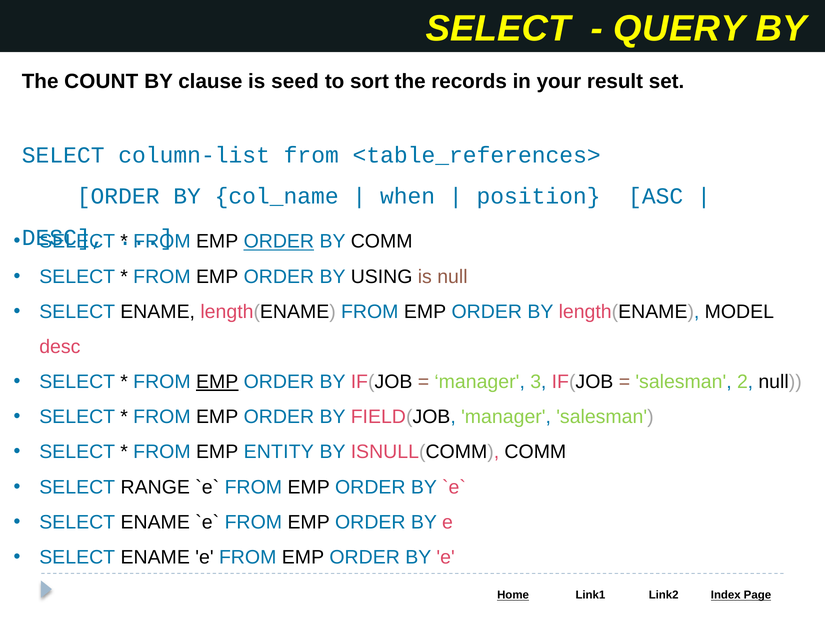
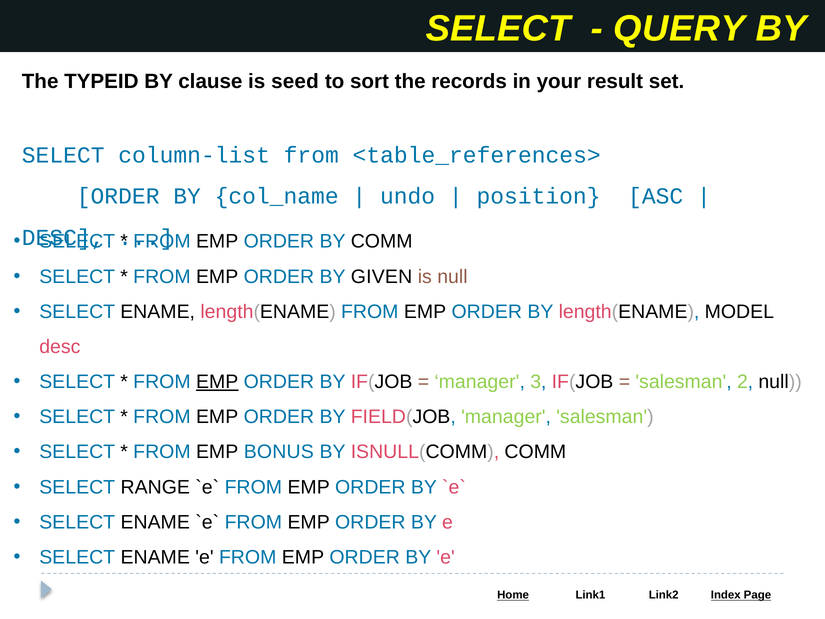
COUNT: COUNT -> TYPEID (101, 81)
when: when -> undo (408, 196)
ORDER underline: present -> none (279, 241)
USING: USING -> GIVEN (382, 276)
ENTITY: ENTITY -> BONUS (279, 452)
